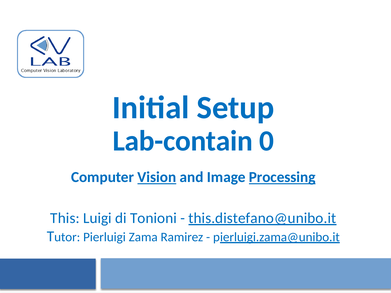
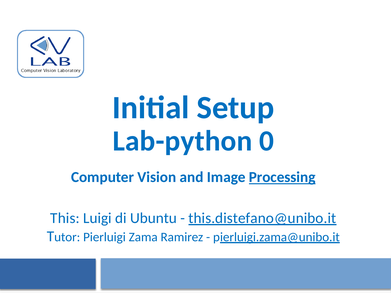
Lab-contain: Lab-contain -> Lab-python (182, 141)
Vision underline: present -> none (157, 177)
Tonioni: Tonioni -> Ubuntu (153, 218)
